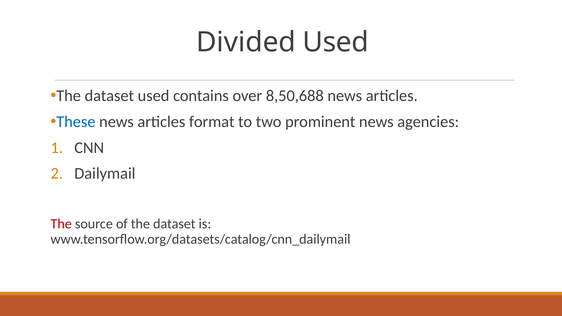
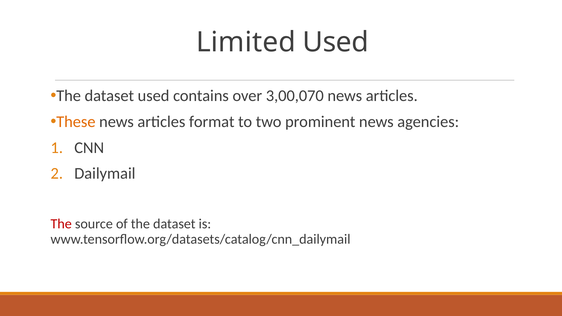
Divided: Divided -> Limited (246, 42)
8,50,688: 8,50,688 -> 3,00,070 (295, 96)
These colour: blue -> orange (76, 122)
